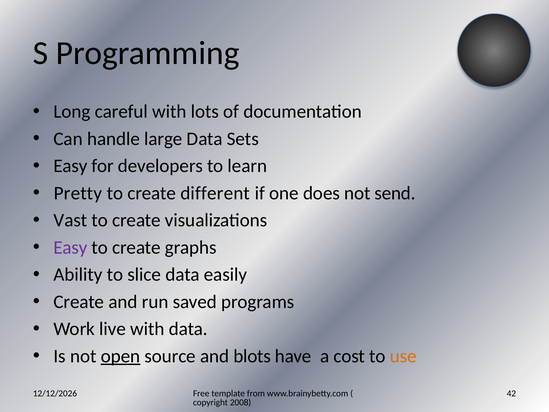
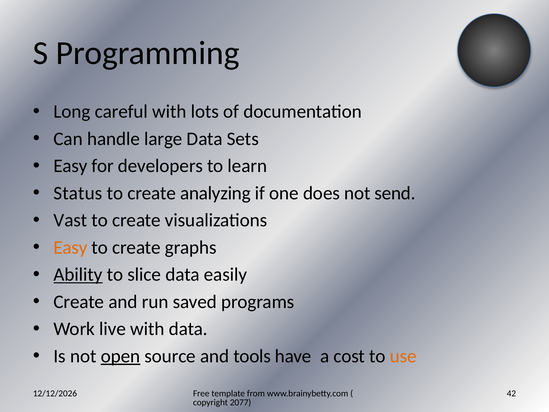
Pretty: Pretty -> Status (78, 193)
different: different -> analyzing (215, 193)
Easy colour: purple -> orange (71, 247)
Ability underline: none -> present (78, 274)
blots: blots -> tools (252, 356)
2008: 2008 -> 2077 (241, 402)
